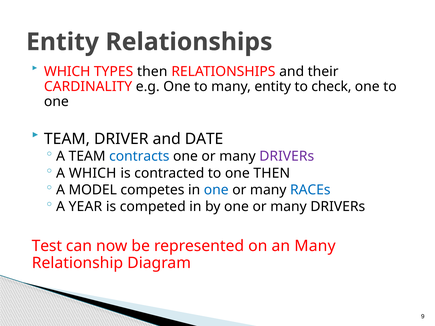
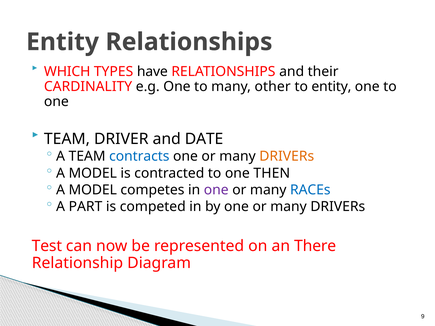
TYPES then: then -> have (152, 72)
many entity: entity -> other (273, 87)
to check: check -> entity (331, 87)
DRIVERs colour: purple -> orange (287, 156)
WHICH: WHICH -> MODEL (93, 173)
one colour: blue -> purple (216, 190)
YEAR: YEAR -> PART (85, 207)
an Many: Many -> There (315, 246)
